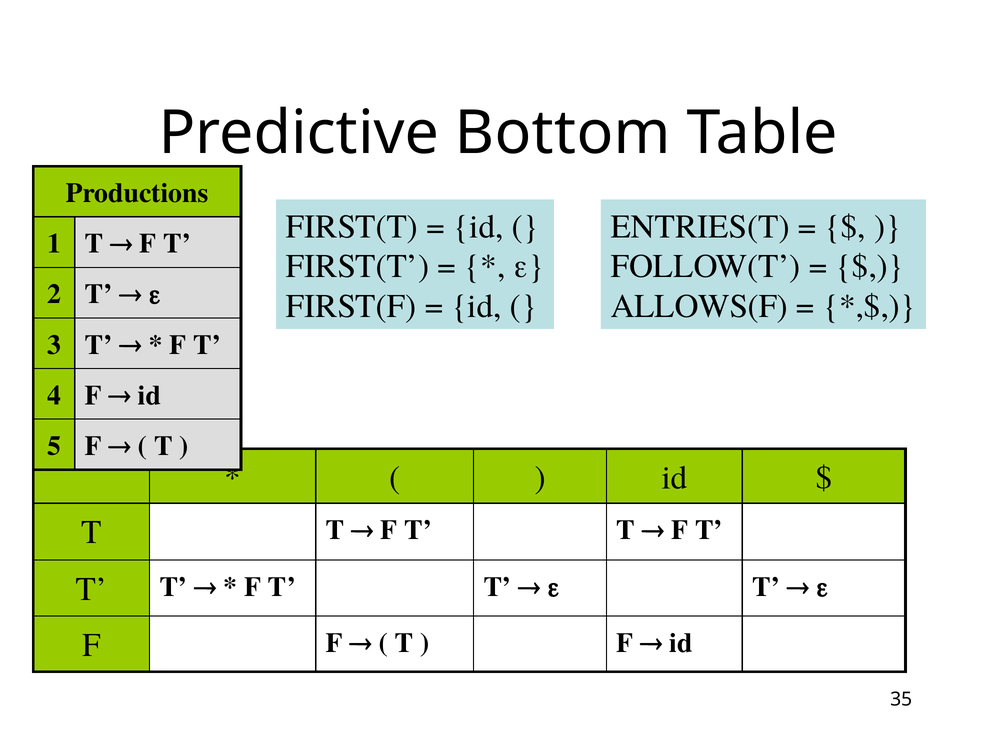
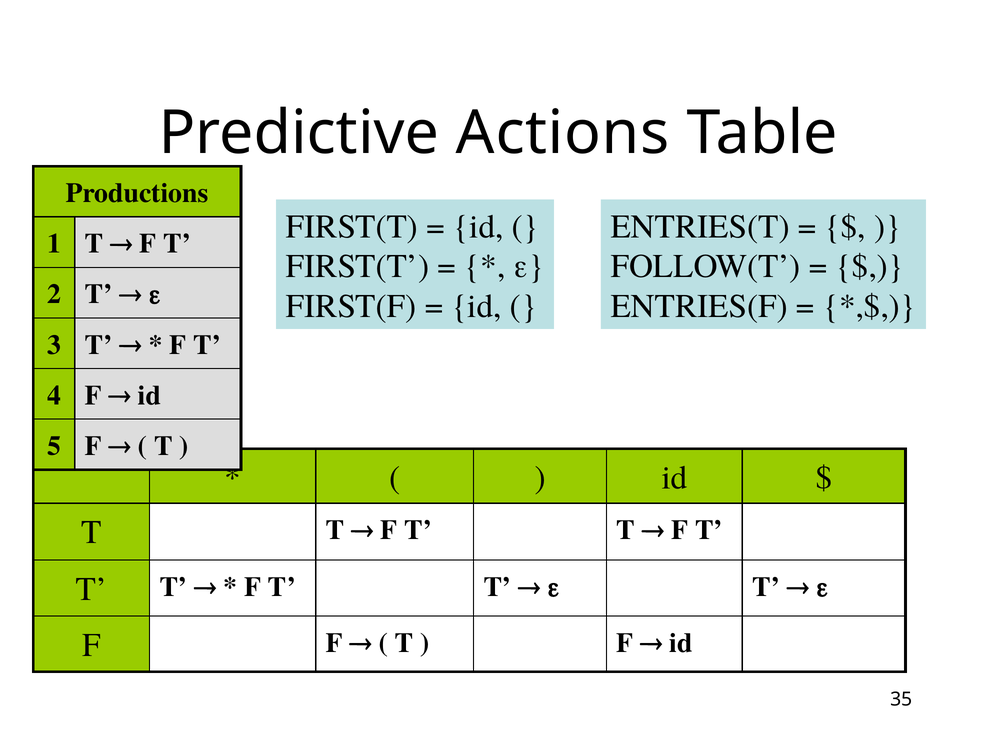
Bottom: Bottom -> Actions (563, 133)
ALLOWS(F: ALLOWS(F -> ENTRIES(F (699, 306)
